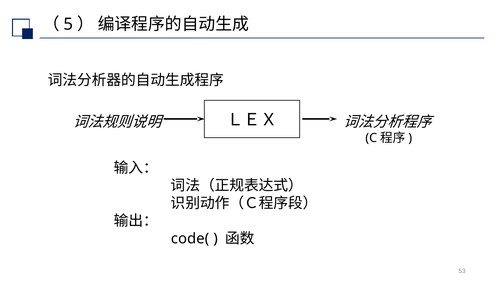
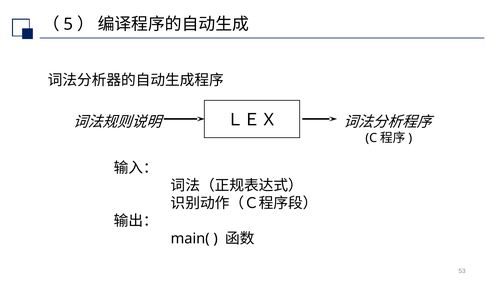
code(: code( -> main( (190, 238)
